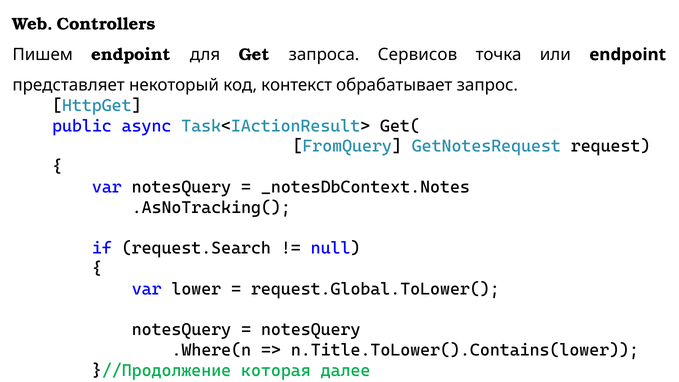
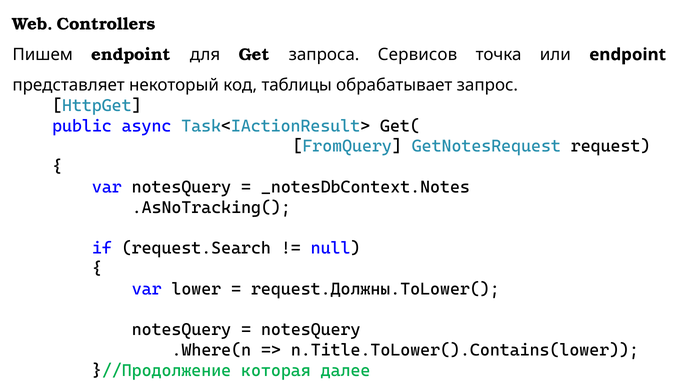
контекст: контекст -> таблицы (297, 85)
request.Global.ToLower(: request.Global.ToLower( -> request.Должны.ToLower( (375, 289)
